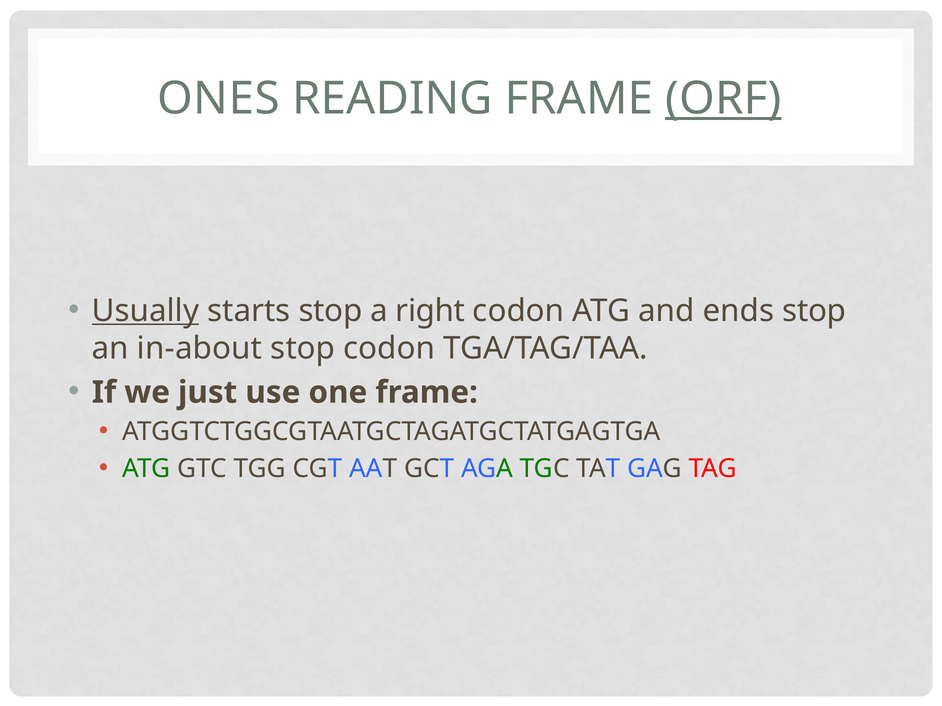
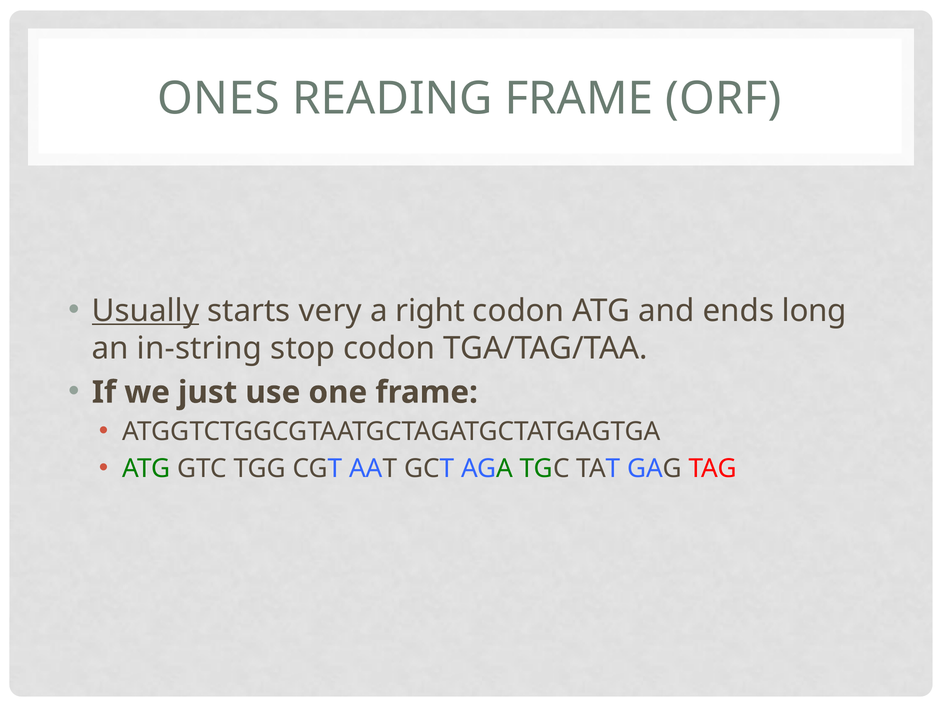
ORF underline: present -> none (723, 99)
starts stop: stop -> very (330, 311)
ends stop: stop -> long (814, 311)
in-about: in-about -> in-string (200, 349)
